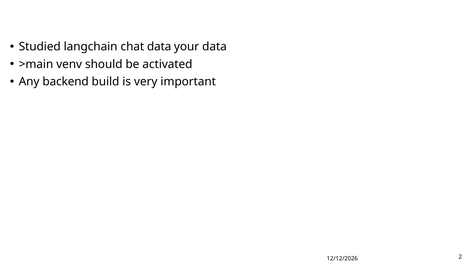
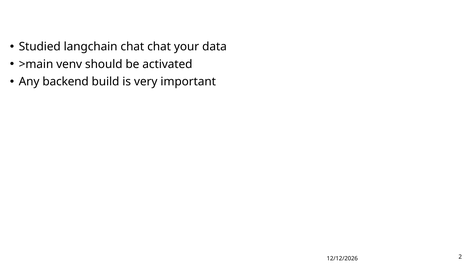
chat data: data -> chat (159, 47)
